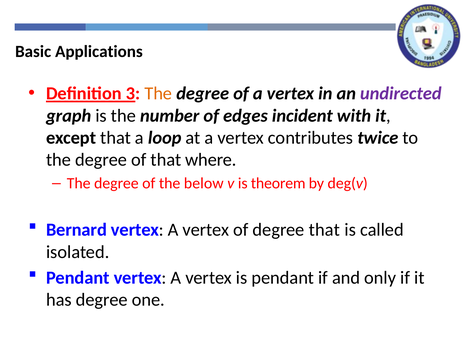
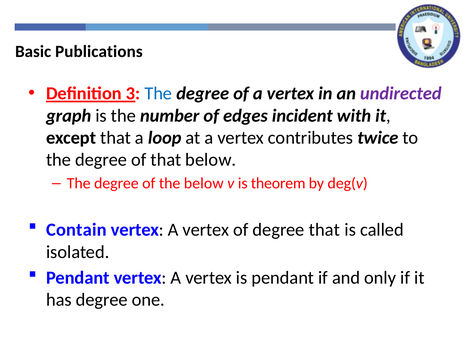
Applications: Applications -> Publications (99, 52)
The colour: orange -> blue (158, 94)
that where: where -> below (211, 160)
Bernard: Bernard -> Contain (76, 230)
